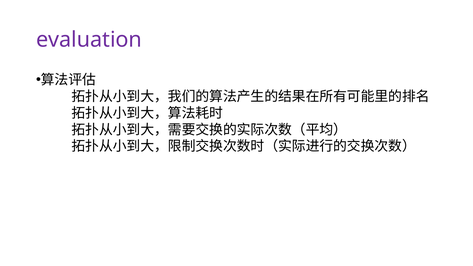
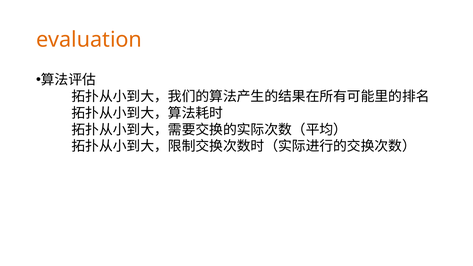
evaluation colour: purple -> orange (89, 40)
